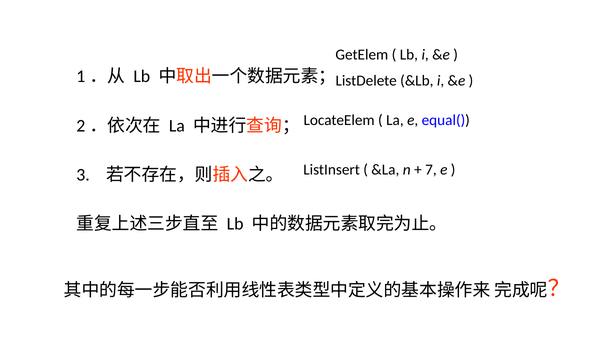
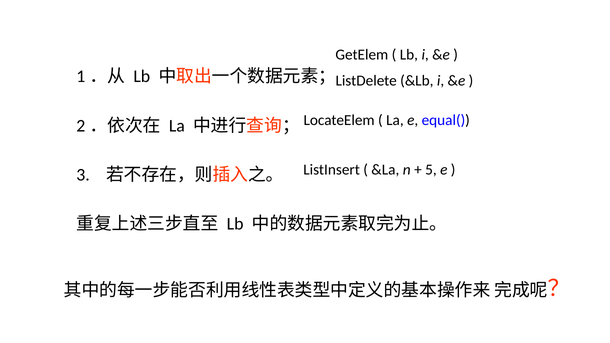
7: 7 -> 5 (431, 170)
